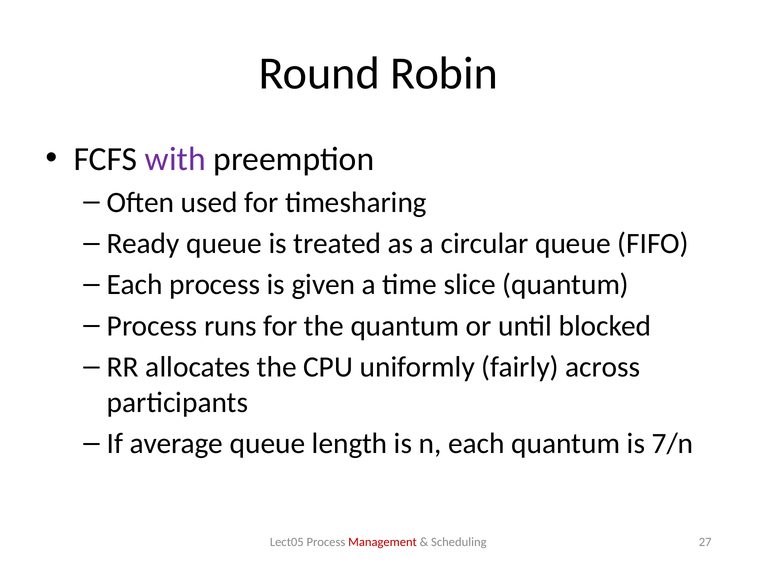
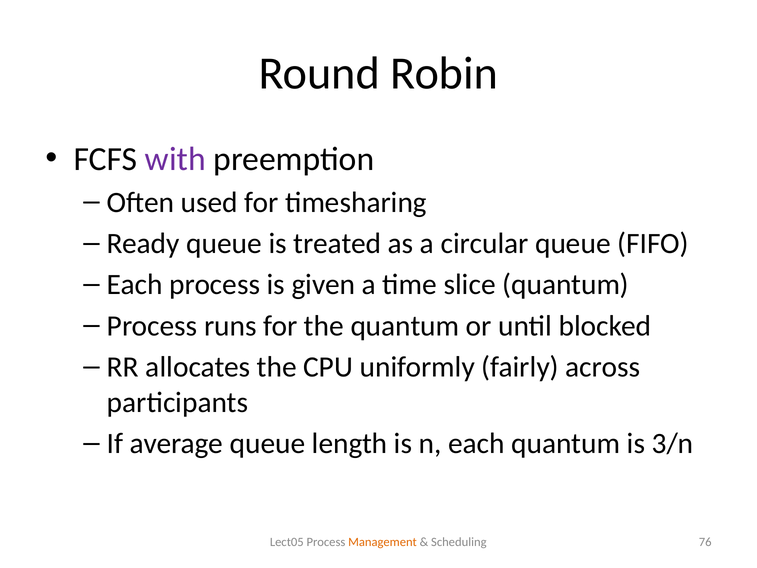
7/n: 7/n -> 3/n (673, 443)
Management colour: red -> orange (383, 542)
27: 27 -> 76 (705, 542)
